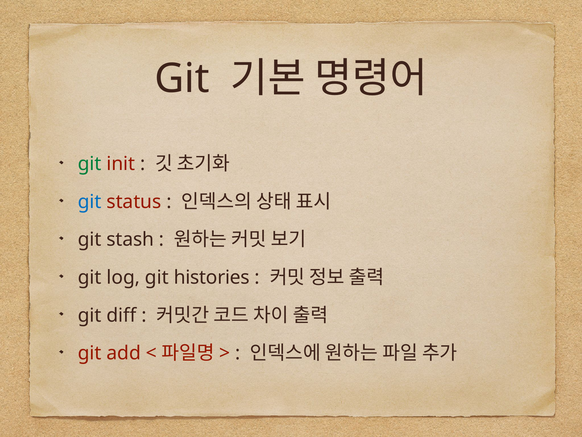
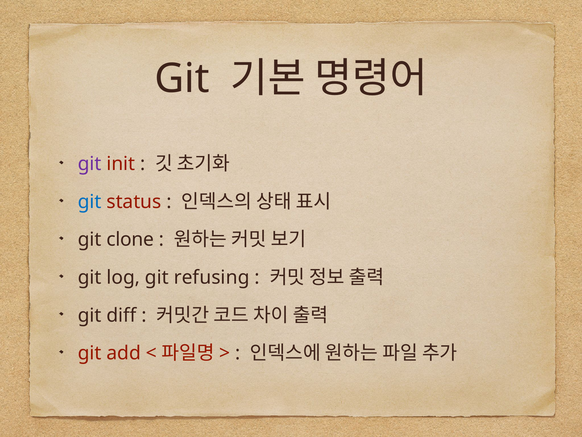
git colour: green -> purple (90, 164)
stash: stash -> clone (130, 239)
histories: histories -> refusing (212, 277)
